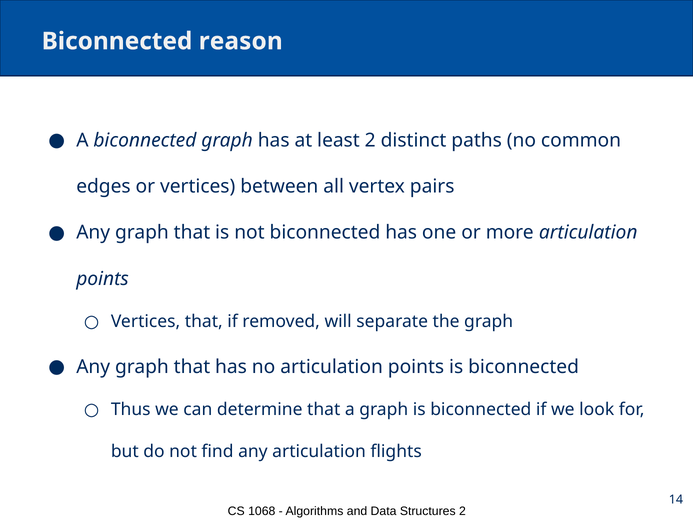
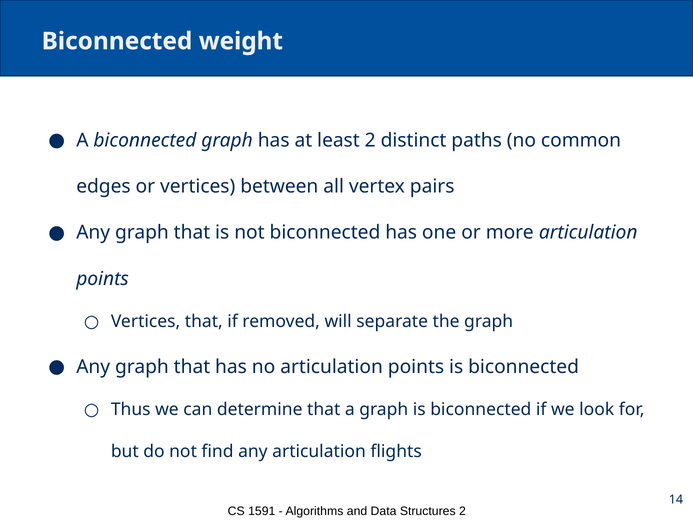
reason: reason -> weight (241, 41)
1068: 1068 -> 1591 (262, 511)
